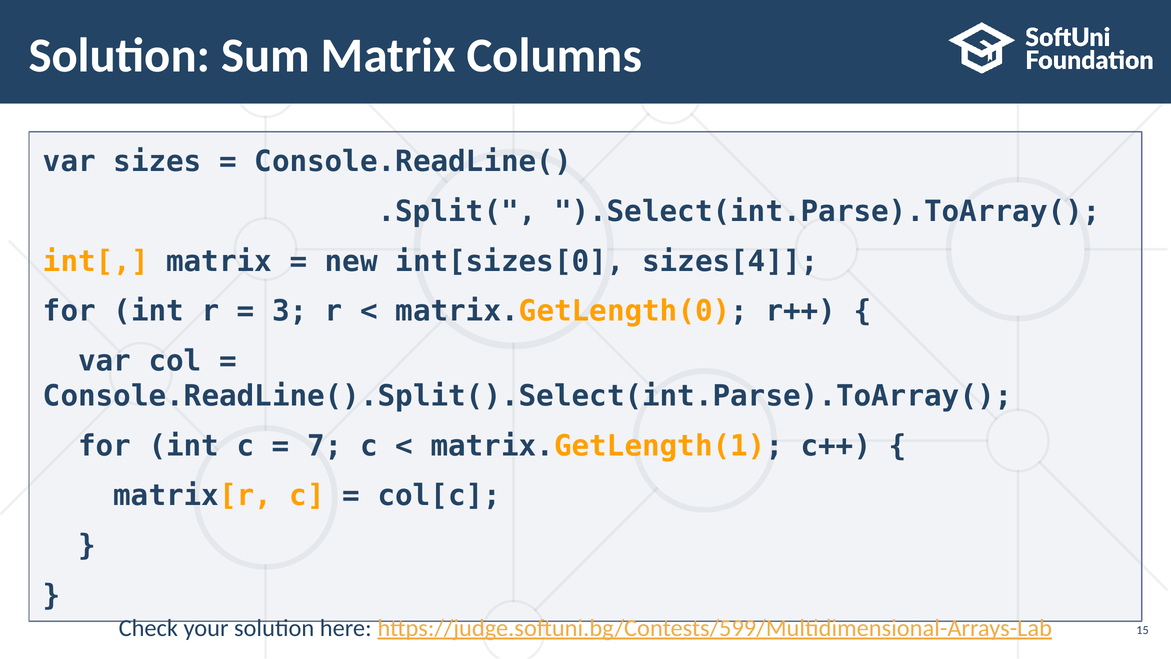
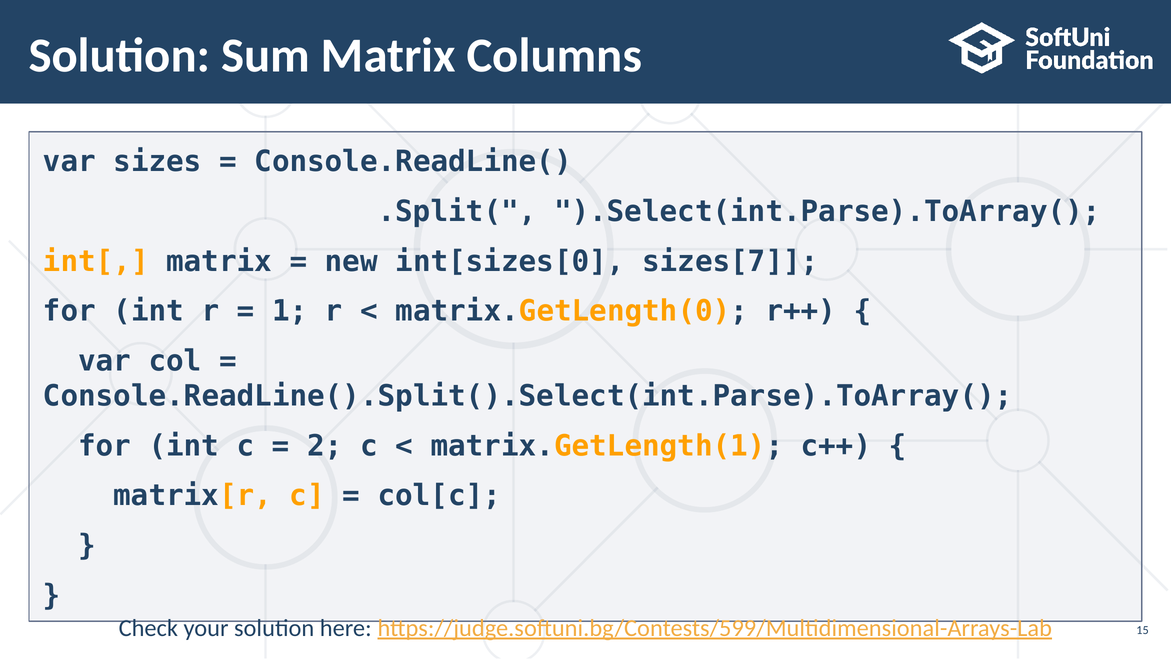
sizes[4: sizes[4 -> sizes[7 (730, 261)
3: 3 -> 1 (290, 311)
7: 7 -> 2 (325, 446)
